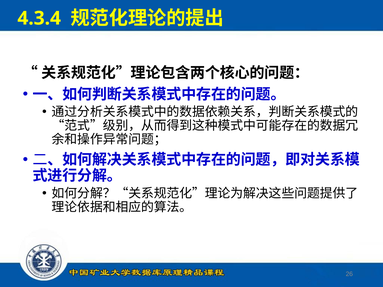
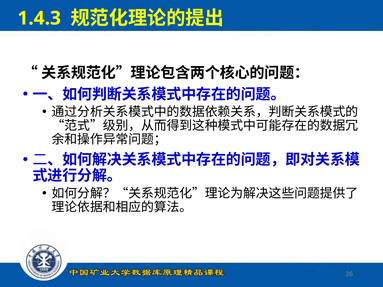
4.3.4: 4.3.4 -> 1.4.3 (39, 18)
